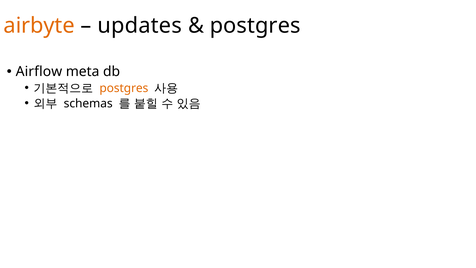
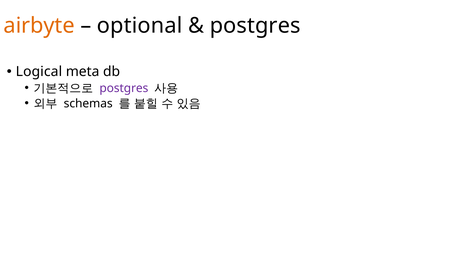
updates: updates -> optional (140, 26)
Airflow: Airflow -> Logical (39, 72)
postgres colour: orange -> purple (124, 88)
